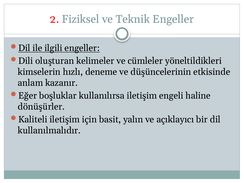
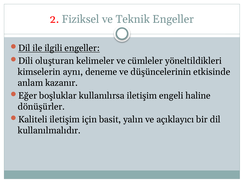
hızlı: hızlı -> aynı (73, 72)
